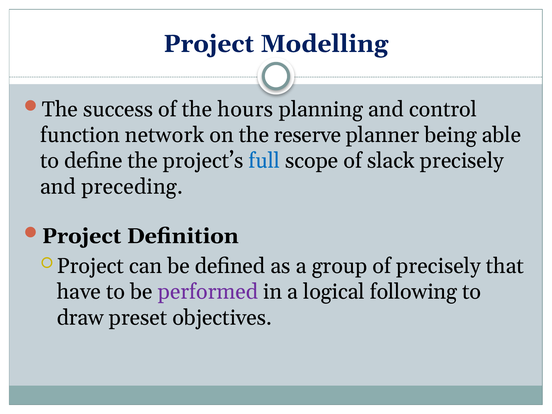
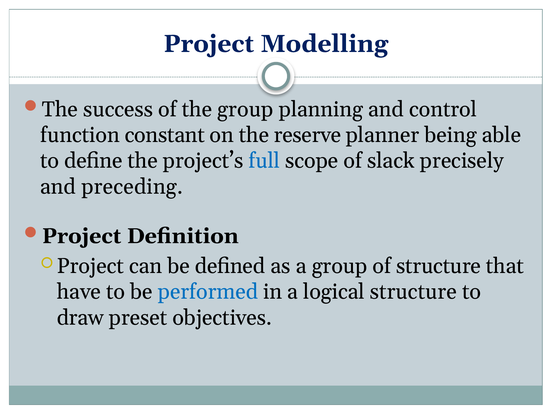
the hours: hours -> group (245, 109)
network: network -> constant (165, 135)
of precisely: precisely -> structure (439, 266)
performed colour: purple -> blue (208, 292)
logical following: following -> structure (413, 292)
